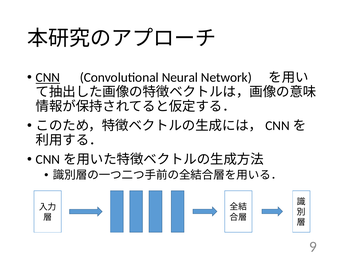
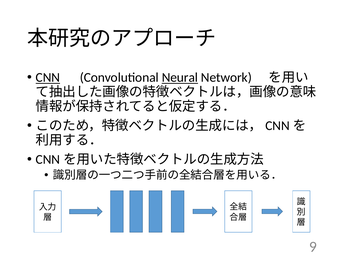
Neural underline: none -> present (180, 78)
